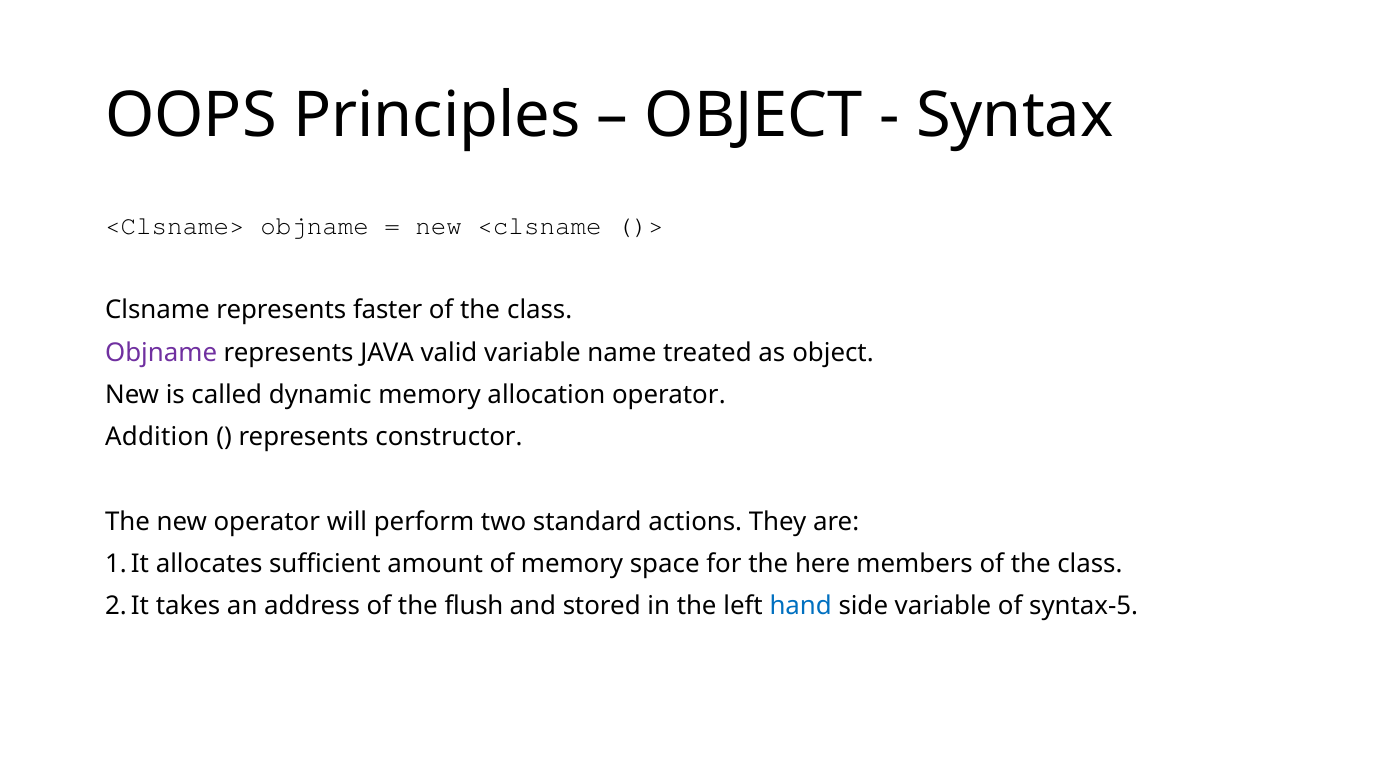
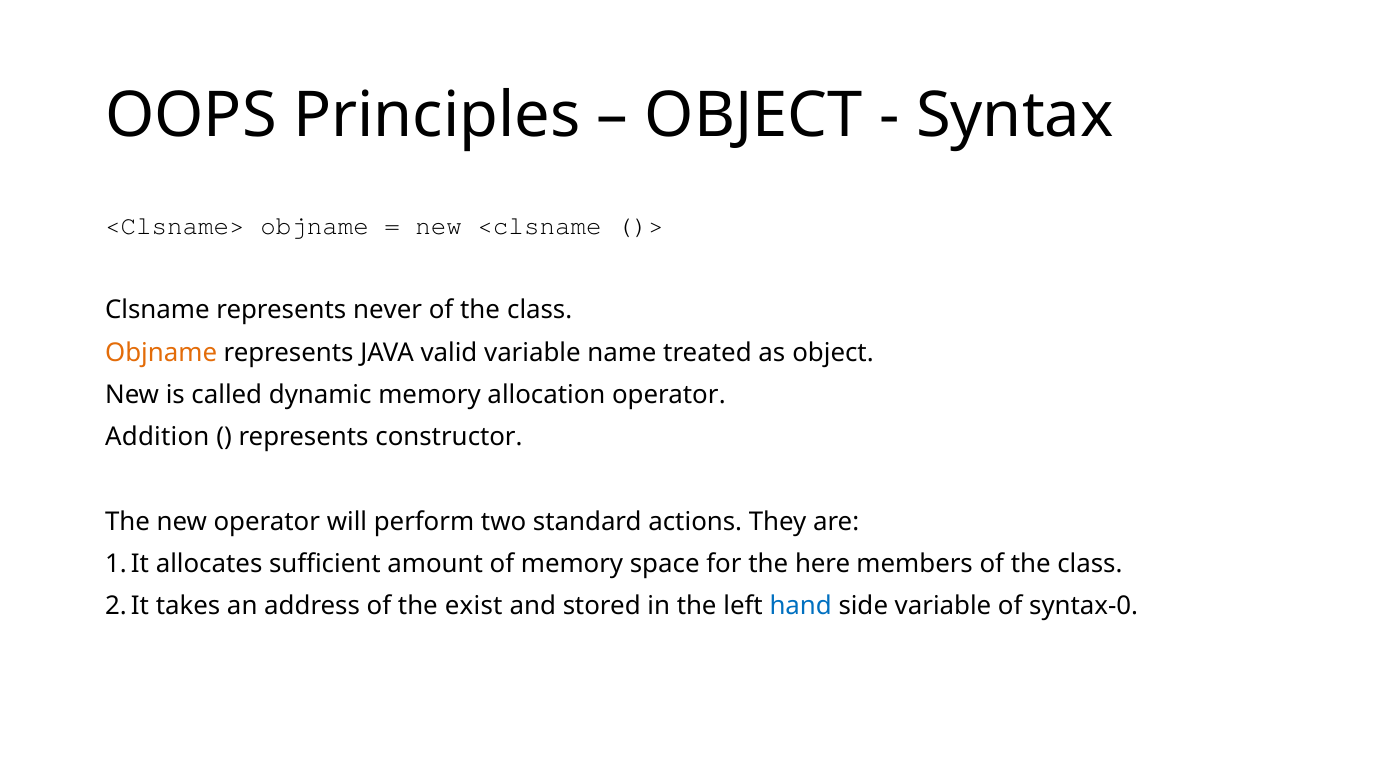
faster: faster -> never (388, 310)
Objname colour: purple -> orange (161, 352)
flush: flush -> exist (474, 606)
syntax-5: syntax-5 -> syntax-0 (1084, 606)
